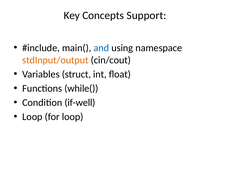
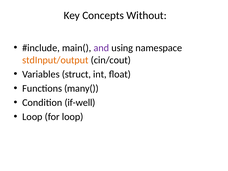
Support: Support -> Without (147, 15)
and colour: blue -> purple (101, 48)
while(: while( -> many( (81, 88)
